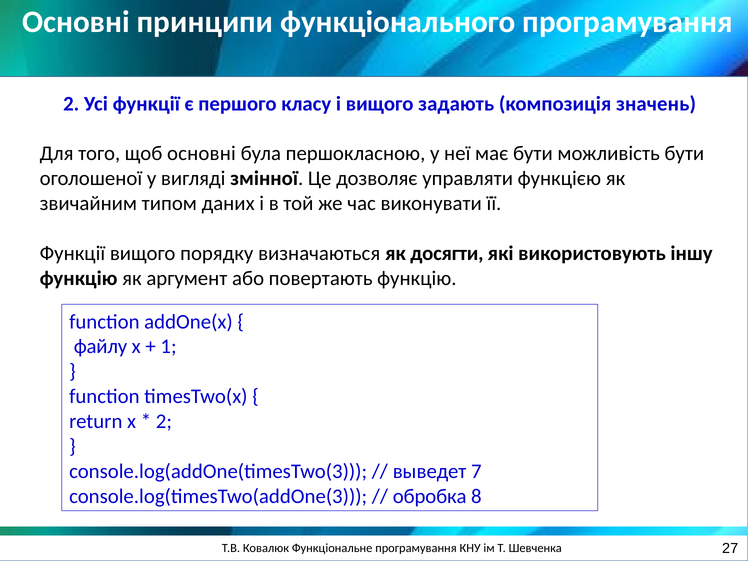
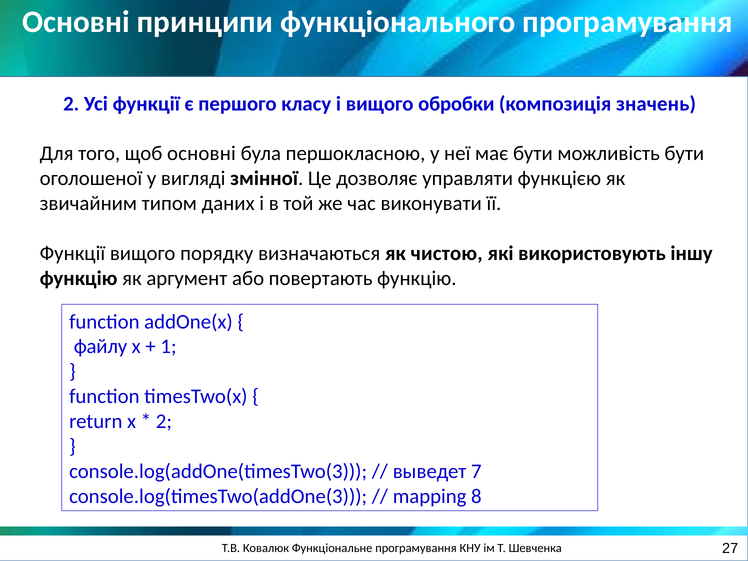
задають: задають -> обробки (456, 104)
досягти: досягти -> чистою (447, 253)
обробка: обробка -> mapping (430, 496)
